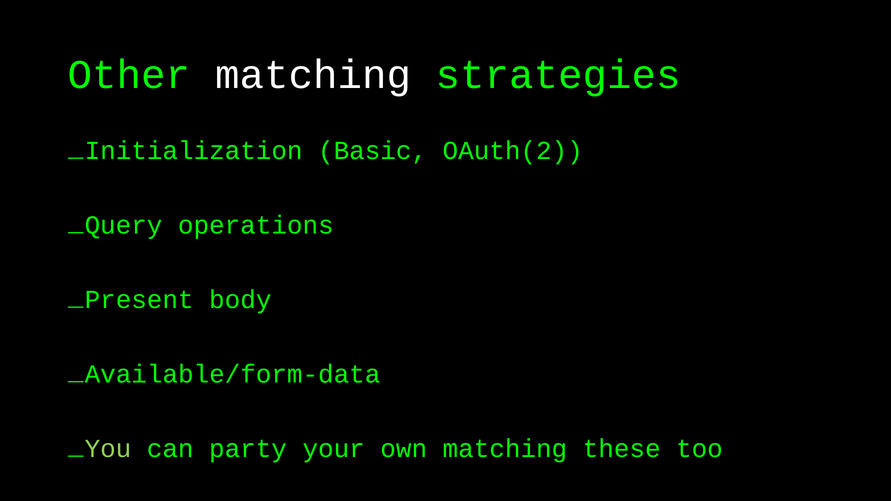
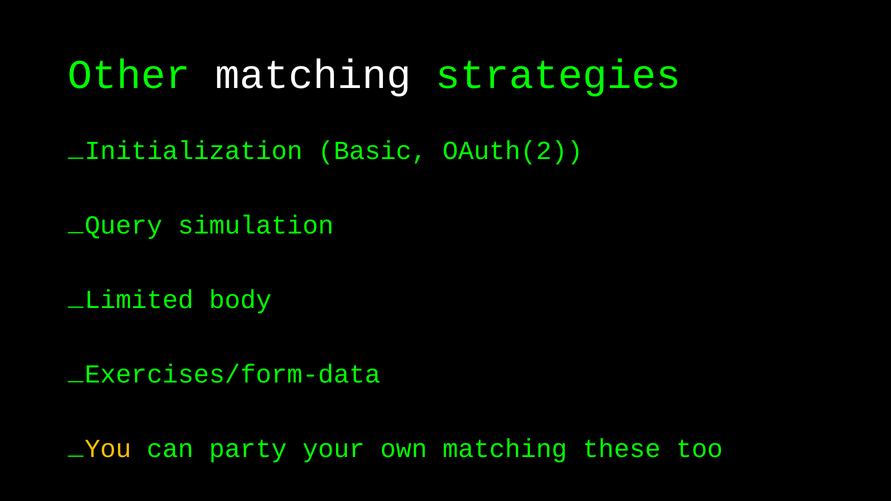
operations: operations -> simulation (256, 225)
Present: Present -> Limited (139, 300)
Available/form-data: Available/form-data -> Exercises/form-data (233, 374)
You colour: light green -> yellow (108, 449)
